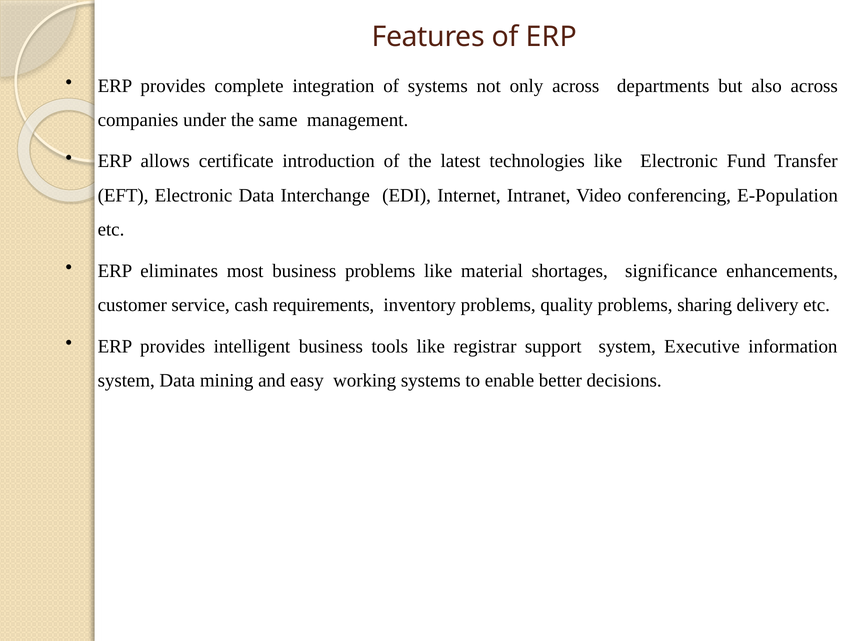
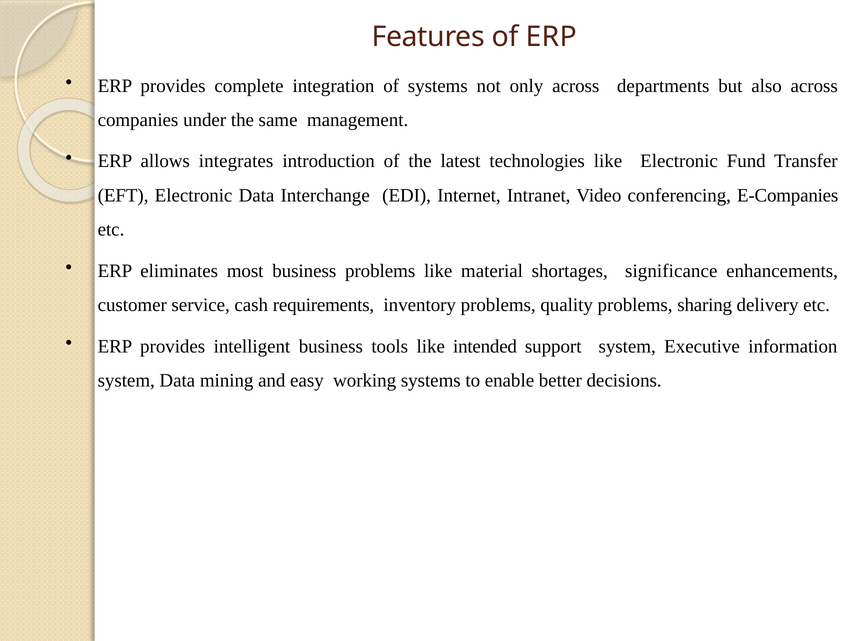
certificate: certificate -> integrates (236, 161)
E-Population: E-Population -> E-Companies (788, 195)
registrar: registrar -> intended (485, 346)
